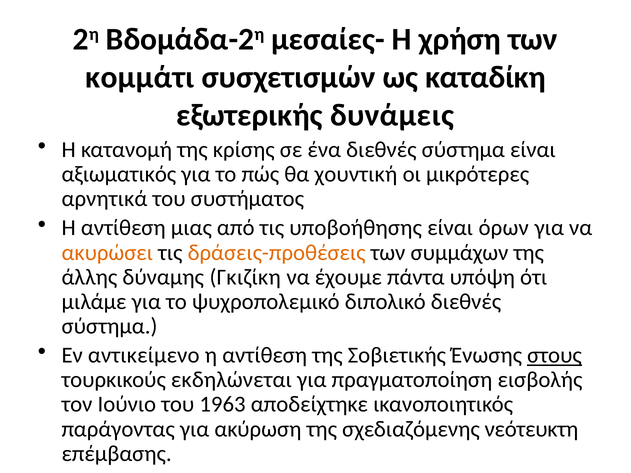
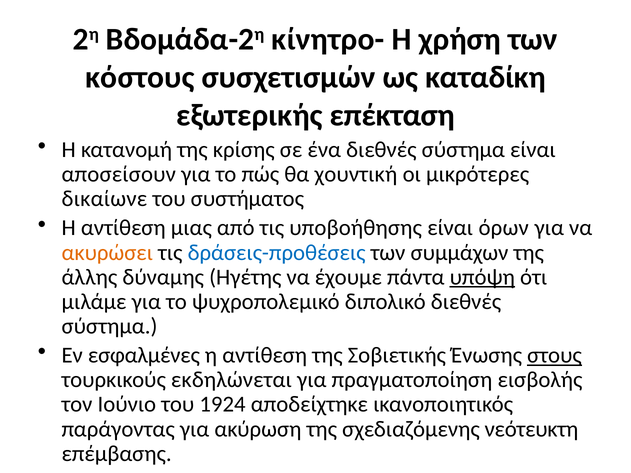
μεσαίες-: μεσαίες- -> κίνητρο- (328, 40)
κομμάτι: κομμάτι -> κόστους (140, 77)
δυνάμεις: δυνάμεις -> επέκταση (392, 115)
αξιωματικός: αξιωματικός -> αποσείσουν (119, 174)
αρνητικά: αρνητικά -> δικαίωνε (104, 199)
δράσεις-προθέσεις colour: orange -> blue (277, 253)
Γκιζίκη: Γκιζίκη -> Ηγέτης (245, 277)
υπόψη underline: none -> present (482, 277)
αντικείμενο: αντικείμενο -> εσφαλμένες (144, 355)
1963: 1963 -> 1924 (222, 405)
